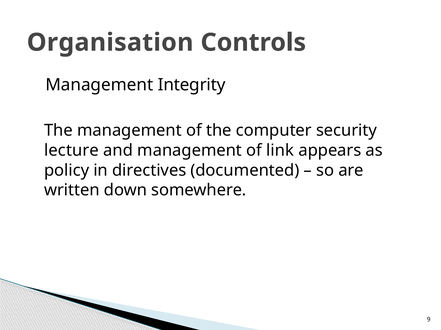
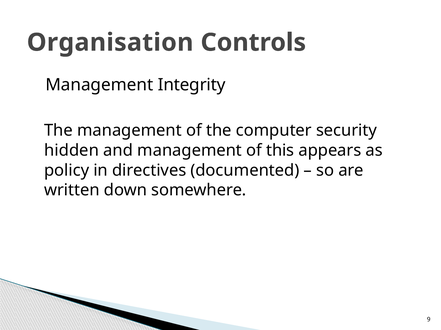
lecture: lecture -> hidden (72, 151)
link: link -> this (280, 151)
